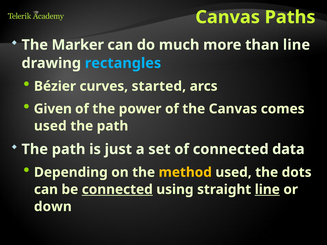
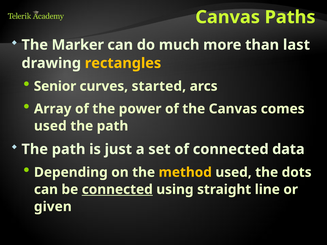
than line: line -> last (296, 45)
rectangles colour: light blue -> yellow (123, 63)
Bézier: Bézier -> Senior (55, 86)
Given: Given -> Array (53, 109)
line underline: present -> none (267, 190)
down: down -> given (53, 207)
